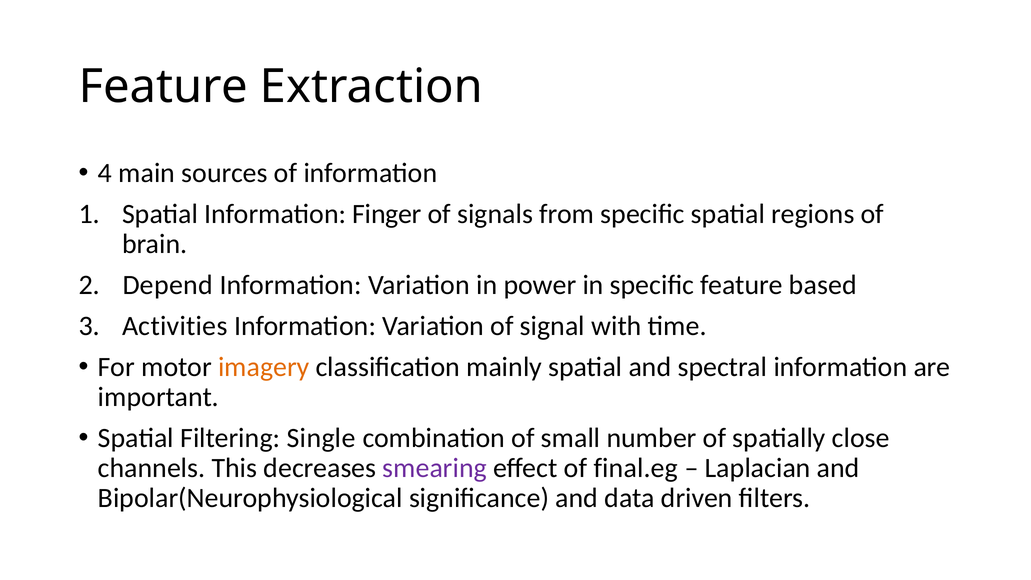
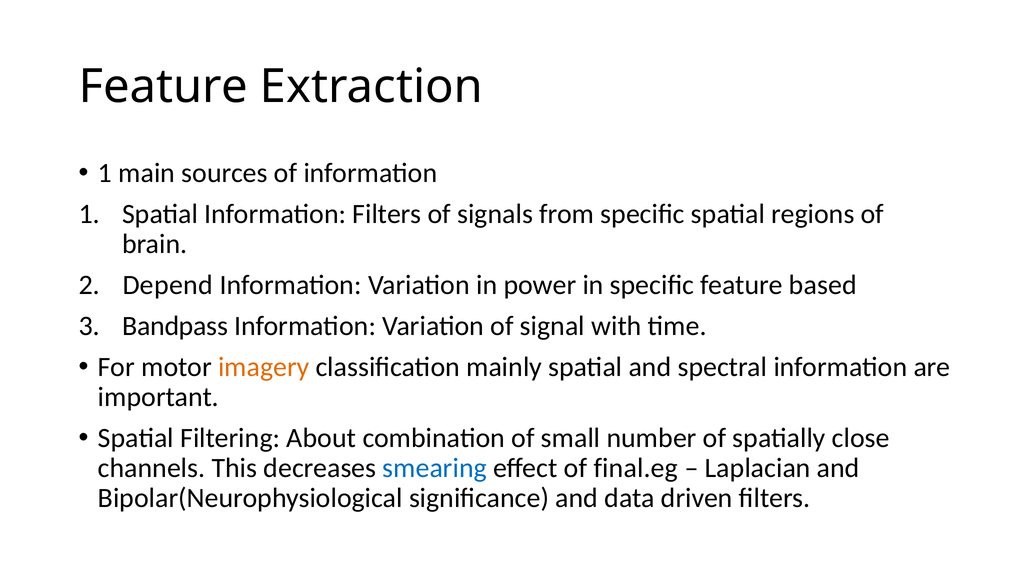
4: 4 -> 1 (105, 173)
Information Finger: Finger -> Filters (387, 214)
Activities: Activities -> Bandpass (175, 326)
Single: Single -> About (321, 438)
smearing colour: purple -> blue (435, 468)
